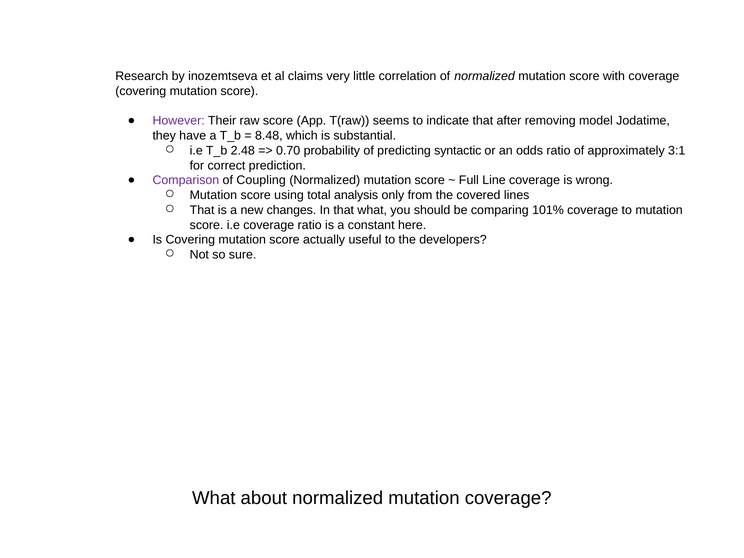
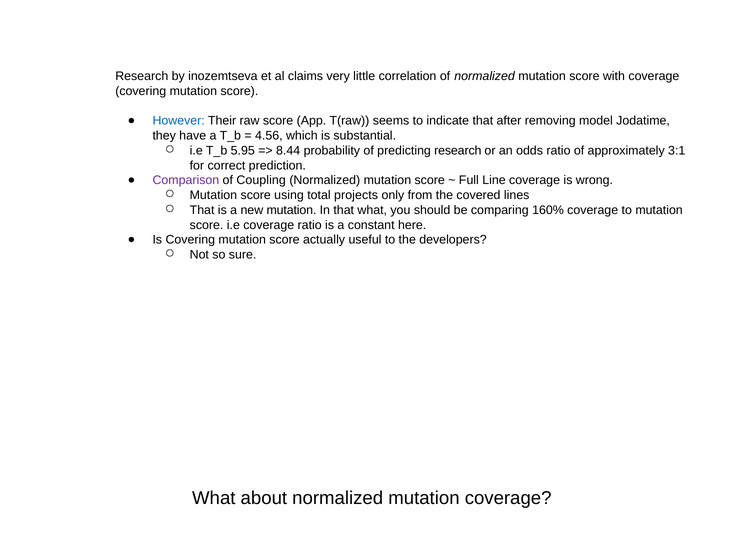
However colour: purple -> blue (179, 121)
8.48: 8.48 -> 4.56 (269, 136)
2.48: 2.48 -> 5.95 (243, 151)
0.70: 0.70 -> 8.44 (288, 151)
predicting syntactic: syntactic -> research (458, 151)
analysis: analysis -> projects (356, 195)
new changes: changes -> mutation (291, 210)
101%: 101% -> 160% (548, 210)
